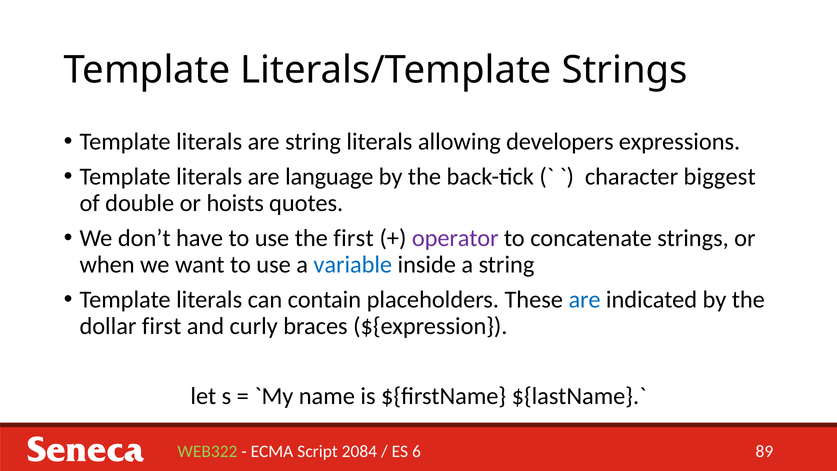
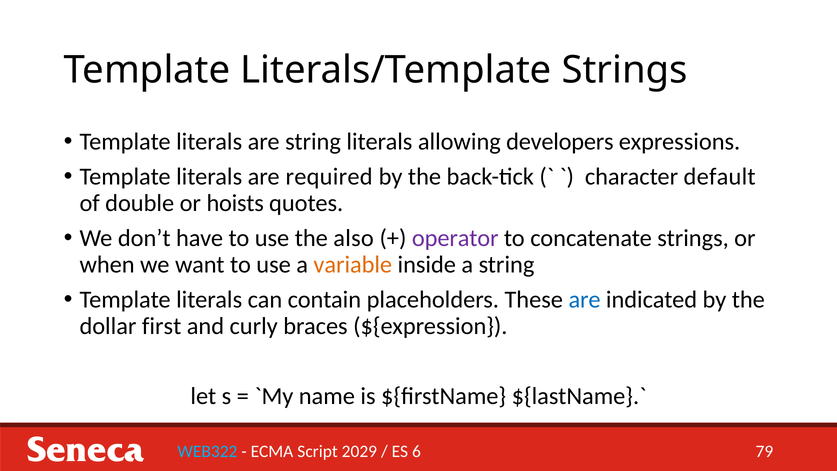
language: language -> required (329, 177)
biggest: biggest -> default (720, 177)
the first: first -> also (354, 238)
variable colour: blue -> orange (353, 264)
WEB322 colour: light green -> light blue (207, 451)
2084: 2084 -> 2029 (359, 451)
89: 89 -> 79 (764, 451)
